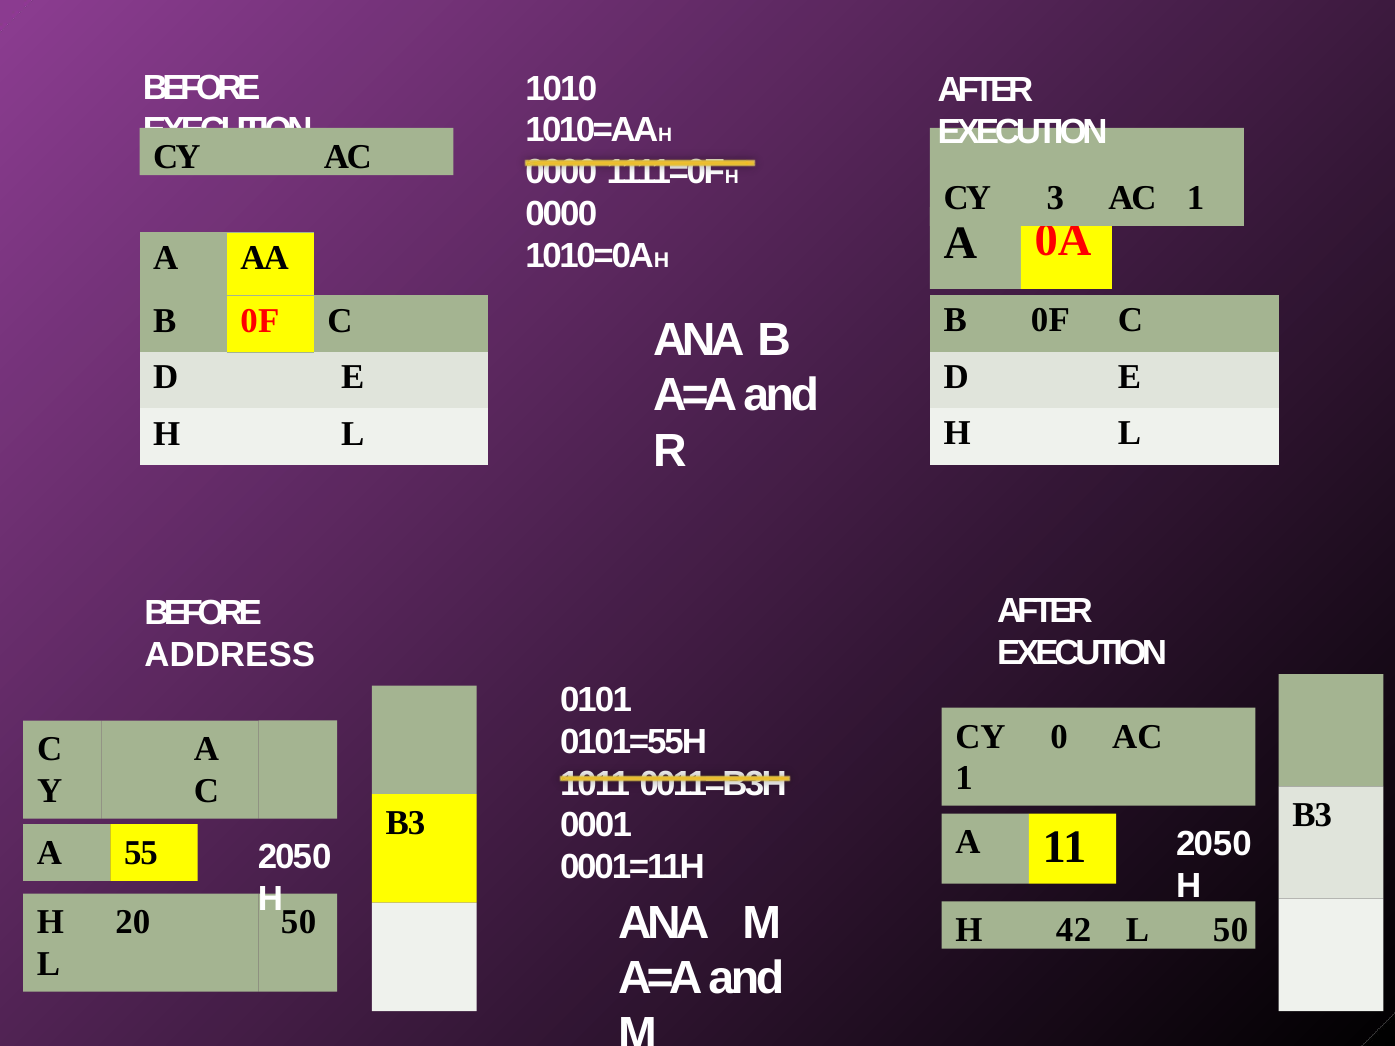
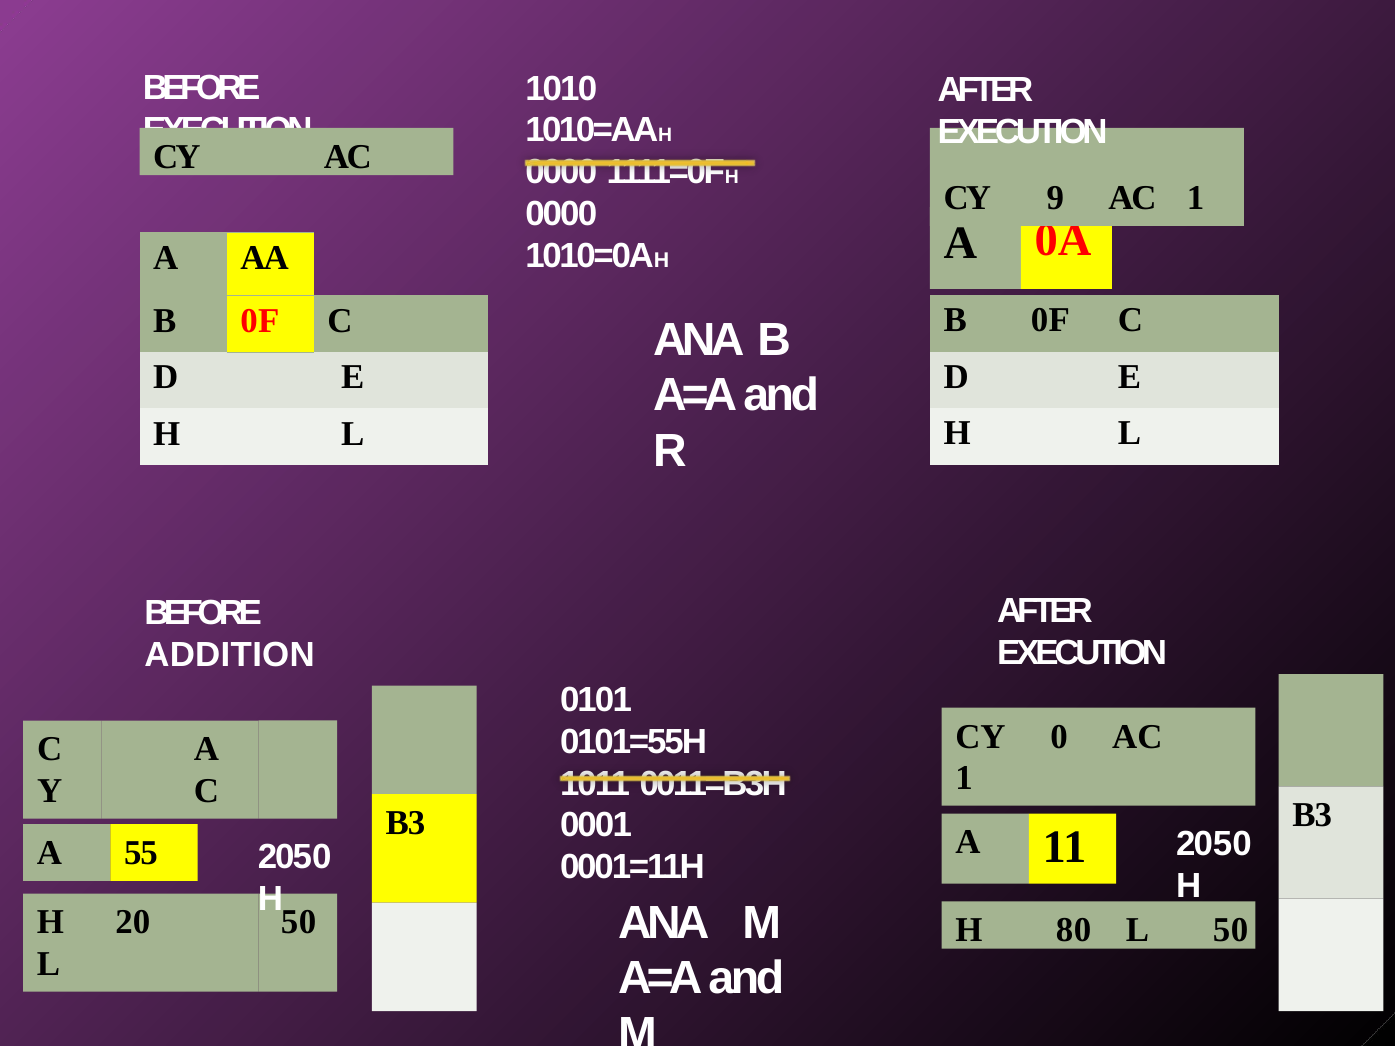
3: 3 -> 9 (1055, 198)
ADDRESS: ADDRESS -> ADDITION (230, 655)
42: 42 -> 80 (1074, 930)
